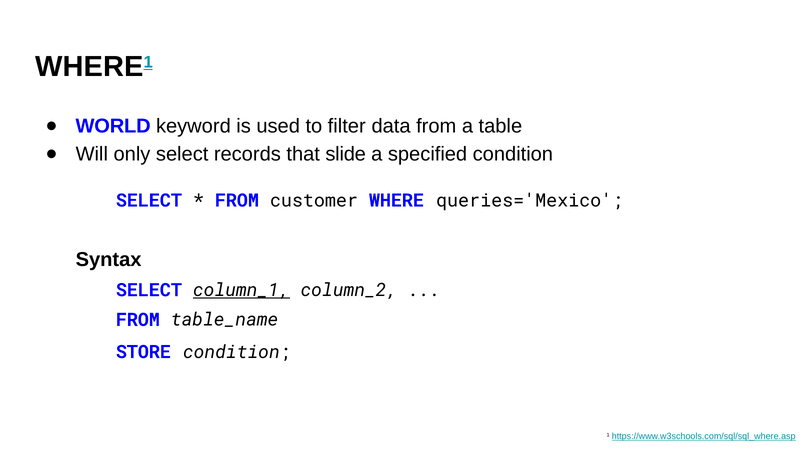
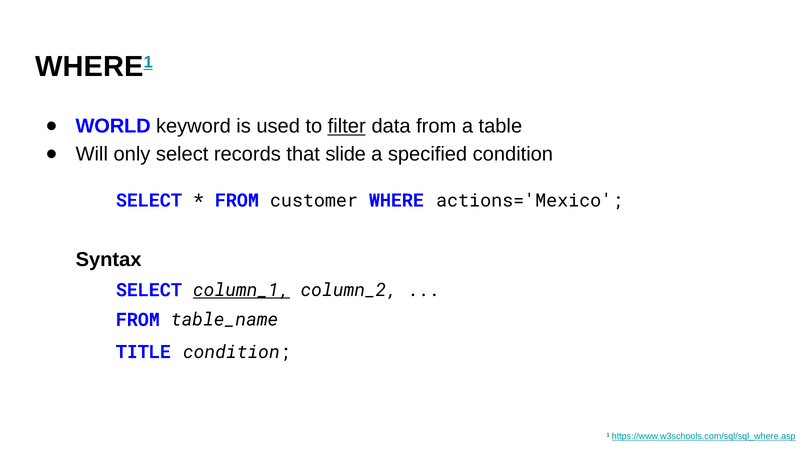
filter underline: none -> present (347, 126)
queries='Mexico: queries='Mexico -> actions='Mexico (530, 201)
STORE: STORE -> TITLE (143, 352)
